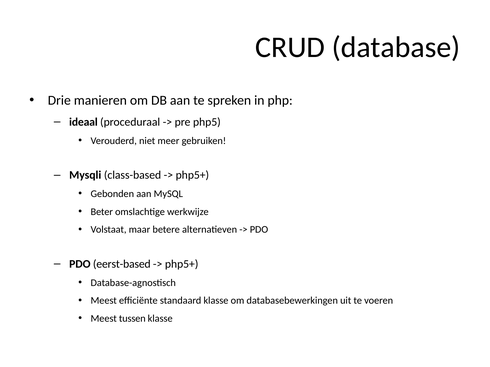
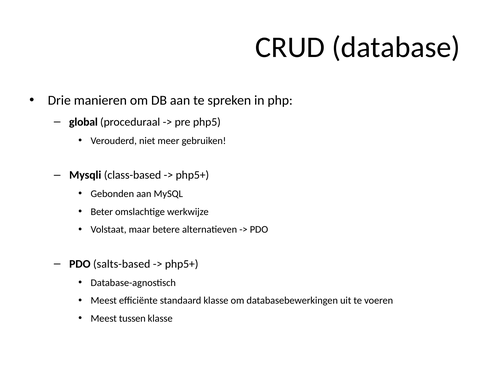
ideaal: ideaal -> global (83, 122)
eerst-based: eerst-based -> salts-based (122, 264)
